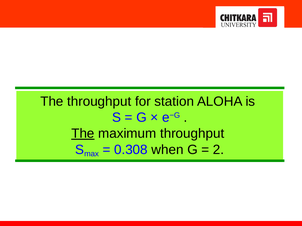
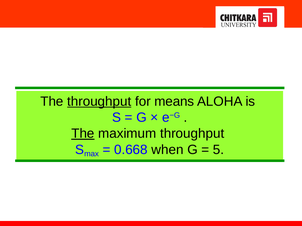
throughput underline: none -> present (99, 102)
station: station -> means (174, 102)
0.308: 0.308 -> 0.668 (131, 150)
2: 2 -> 5 (219, 150)
